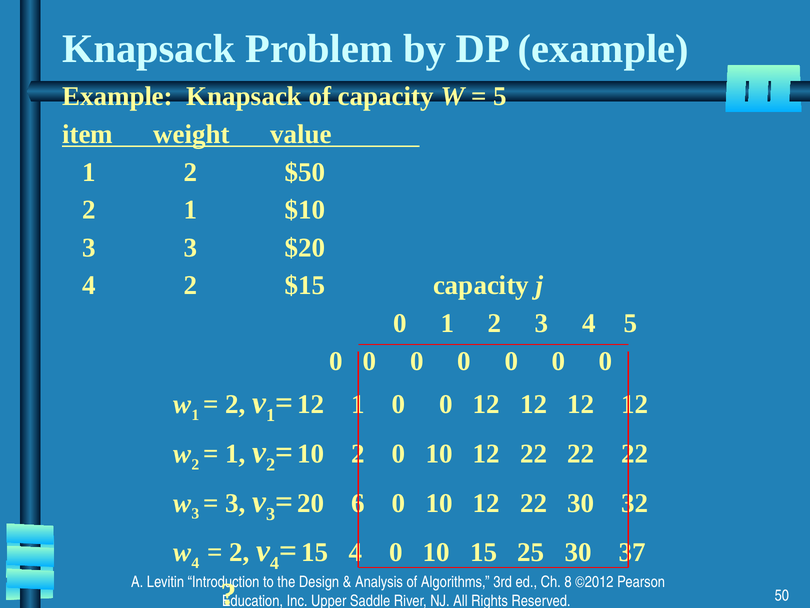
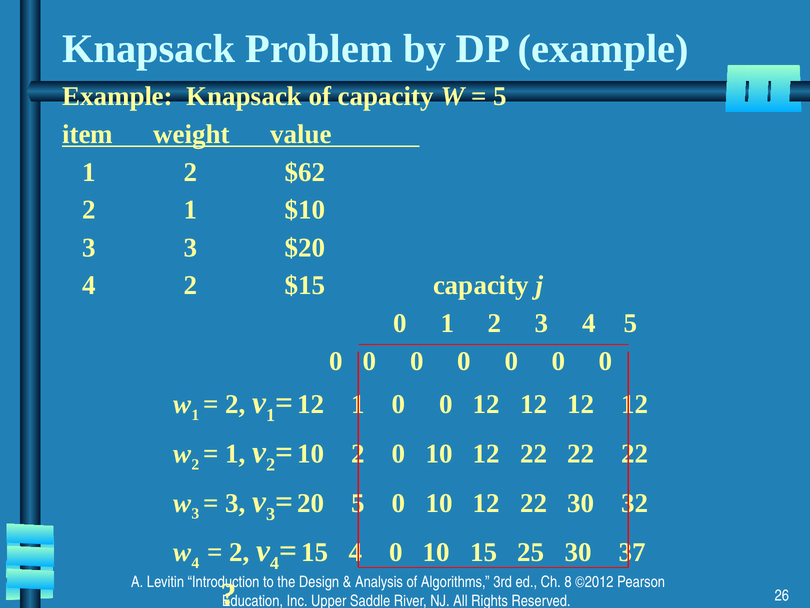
$50: $50 -> $62 (305, 172)
20 6: 6 -> 5 (358, 503)
50: 50 -> 26 (782, 595)
